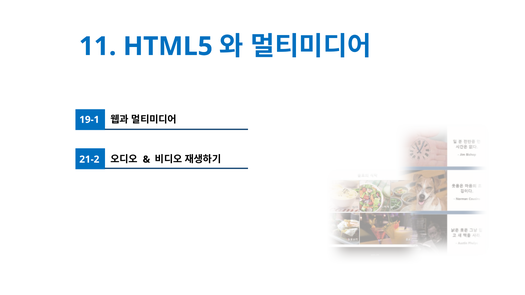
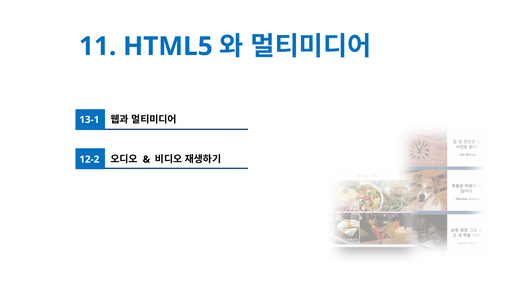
19-1: 19-1 -> 13-1 (89, 120)
21-2: 21-2 -> 12-2 (89, 160)
